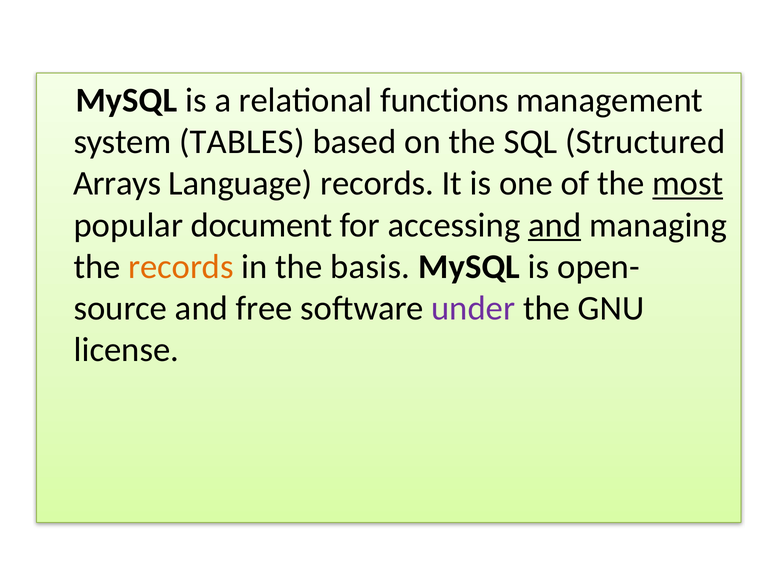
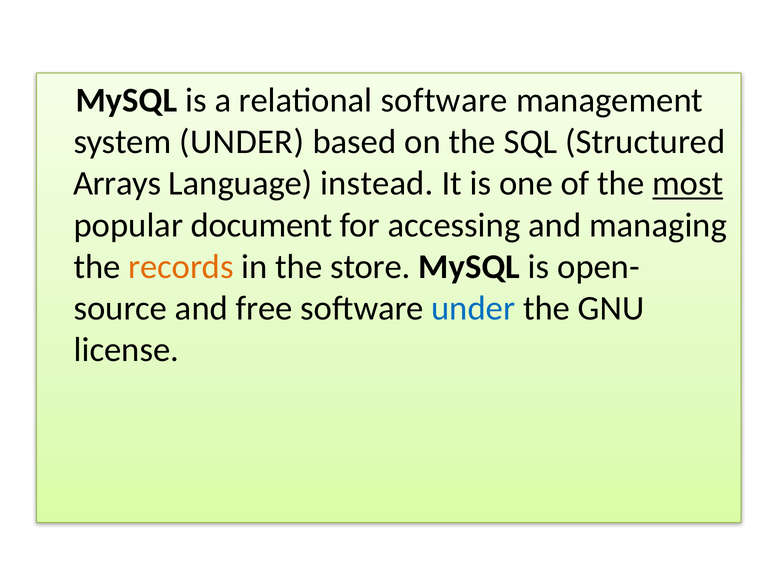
relational functions: functions -> software (444, 100)
system TABLES: TABLES -> UNDER (242, 142)
Language records: records -> instead (377, 183)
and underline: present -> none (555, 225)
basis: basis -> store (370, 267)
under colour: purple -> blue (473, 308)
